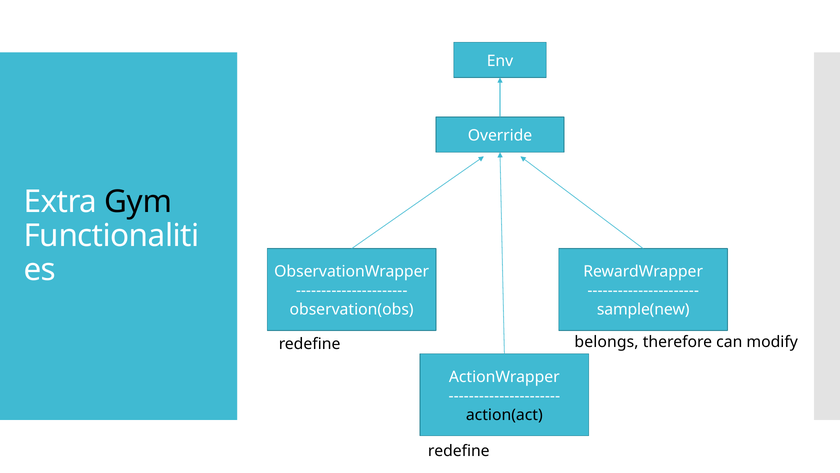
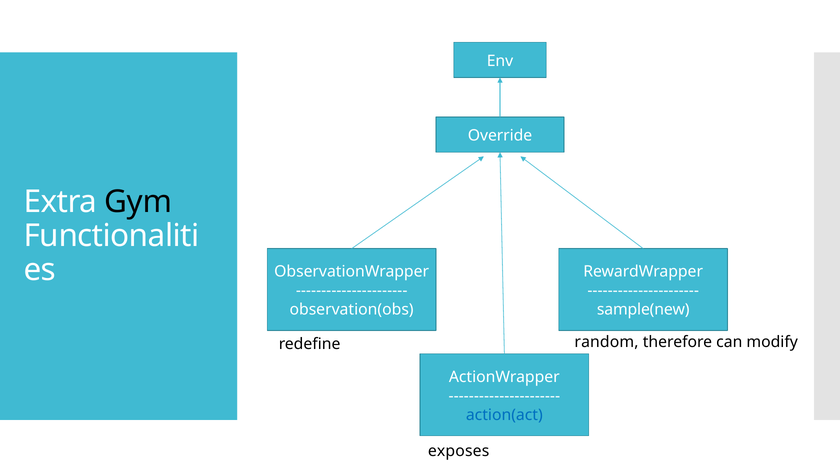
belongs: belongs -> random (607, 342)
action(act colour: black -> blue (504, 414)
redefine: redefine -> exposes (459, 451)
